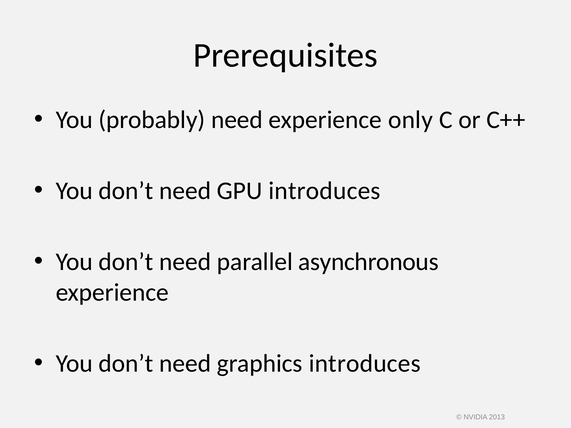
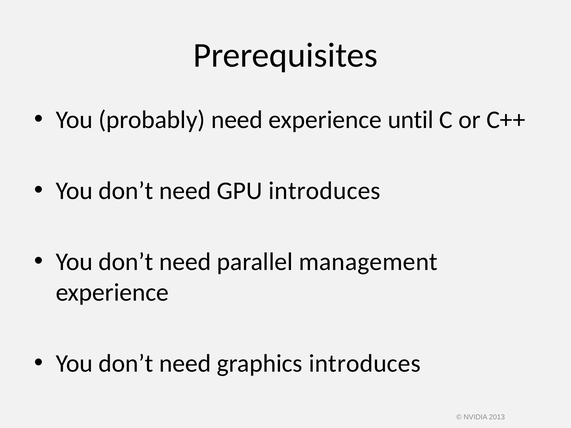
only: only -> until (411, 120)
asynchronous: asynchronous -> management (368, 262)
